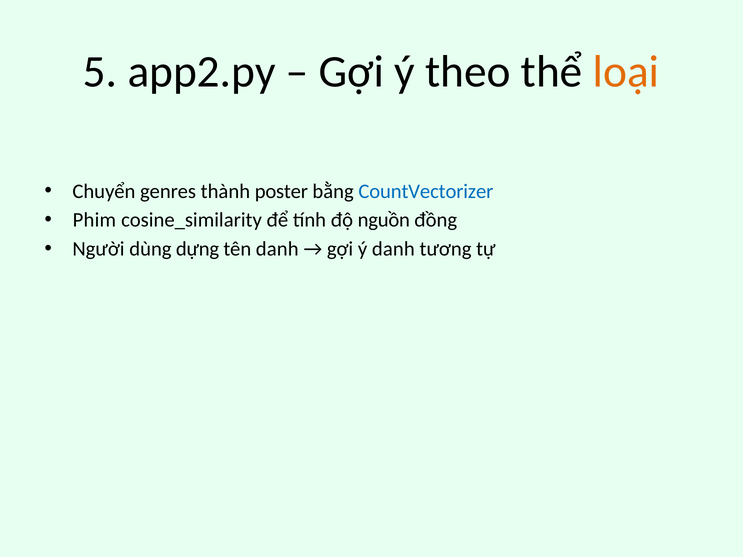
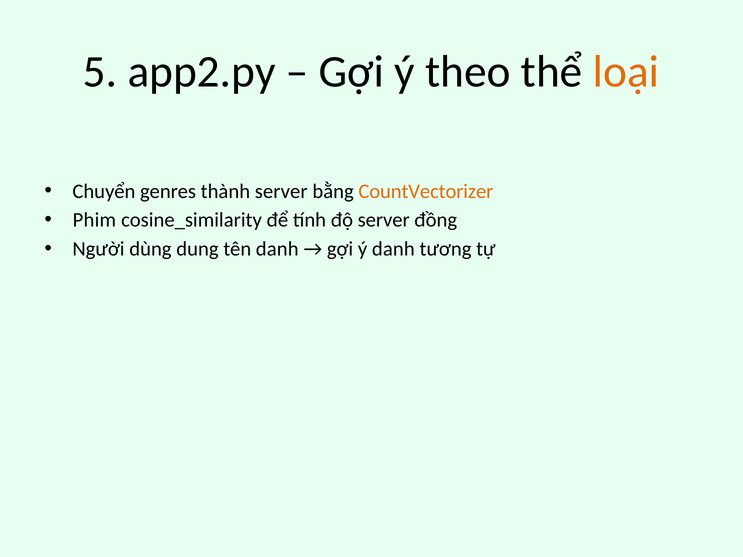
thành poster: poster -> server (281, 191)
CountVectorizer colour: blue -> orange (426, 191)
độ nguồn: nguồn -> server (384, 220)
dựng: dựng -> dung (197, 249)
